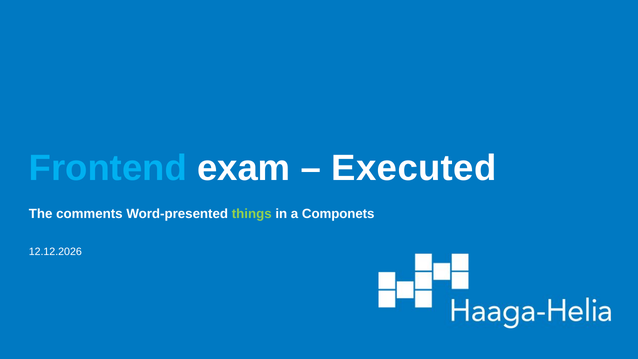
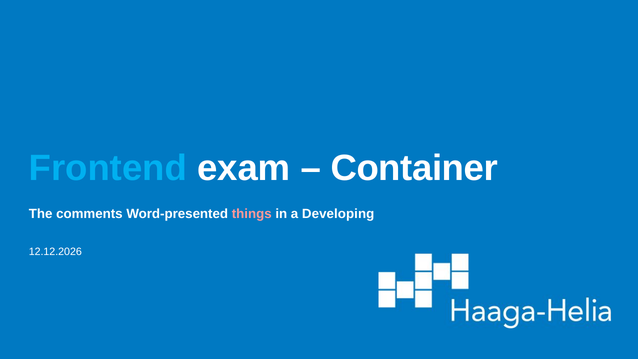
Executed: Executed -> Container (414, 168)
things colour: light green -> pink (252, 214)
Componets: Componets -> Developing (338, 214)
